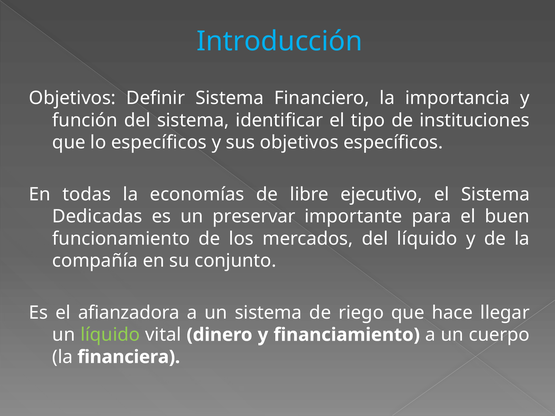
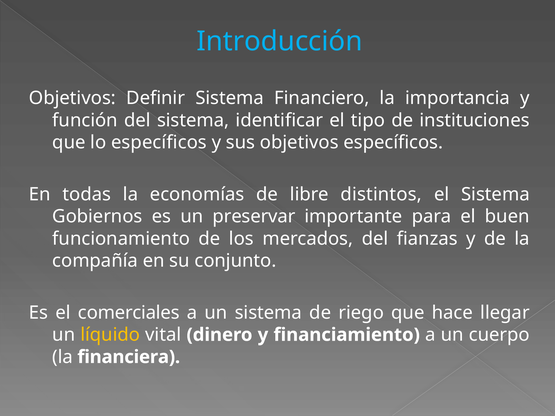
ejecutivo: ejecutivo -> distintos (381, 194)
Dedicadas: Dedicadas -> Gobiernos (97, 217)
del líquido: líquido -> fianzas (427, 239)
afianzadora: afianzadora -> comerciales (129, 313)
líquido colour: light green -> yellow (110, 335)
